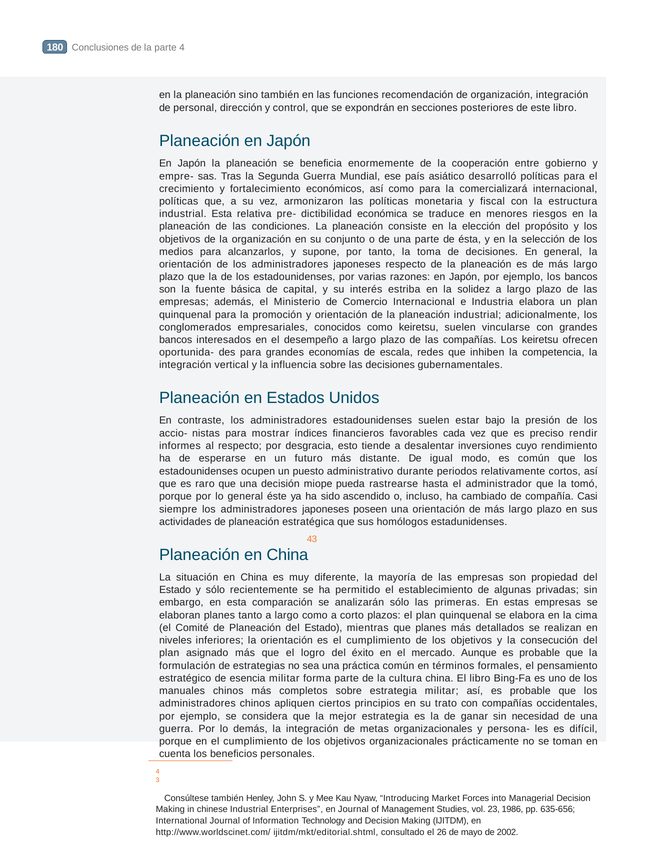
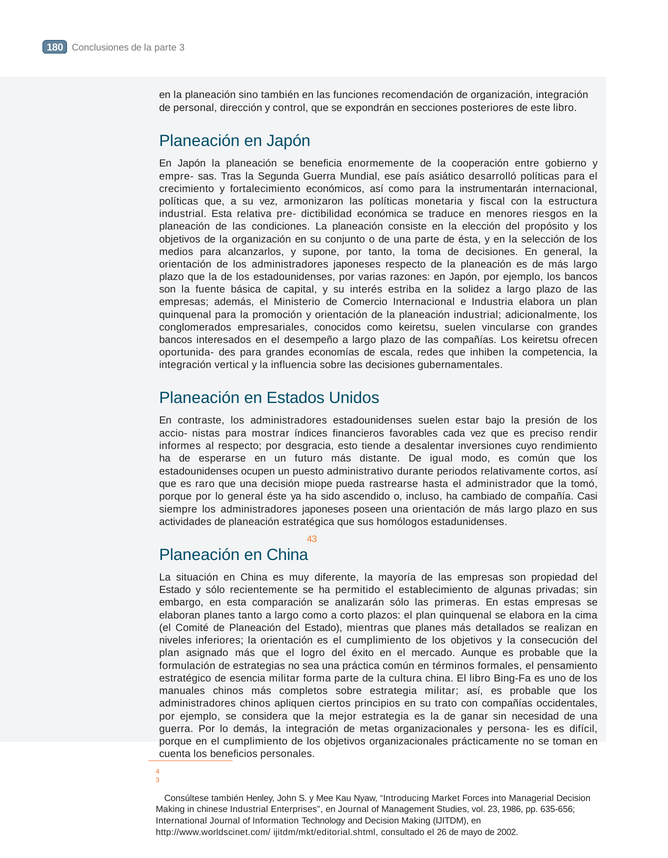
parte 4: 4 -> 3 (182, 48)
comercializará: comercializará -> instrumentarán (494, 189)
